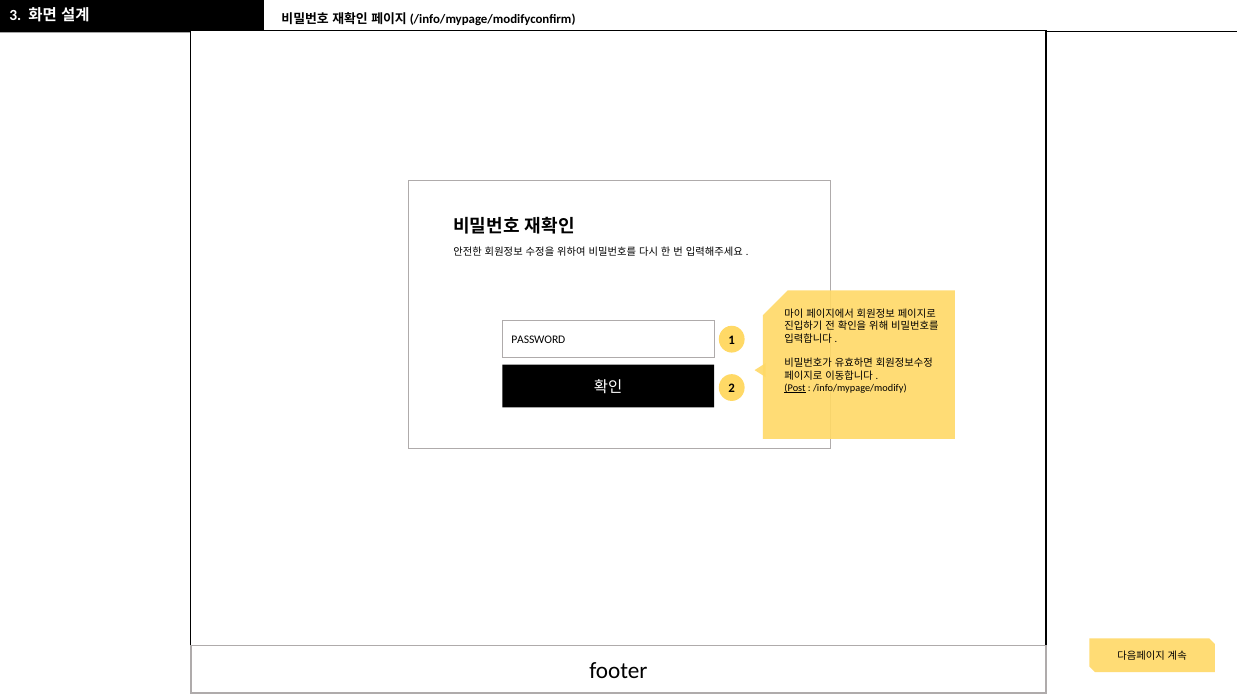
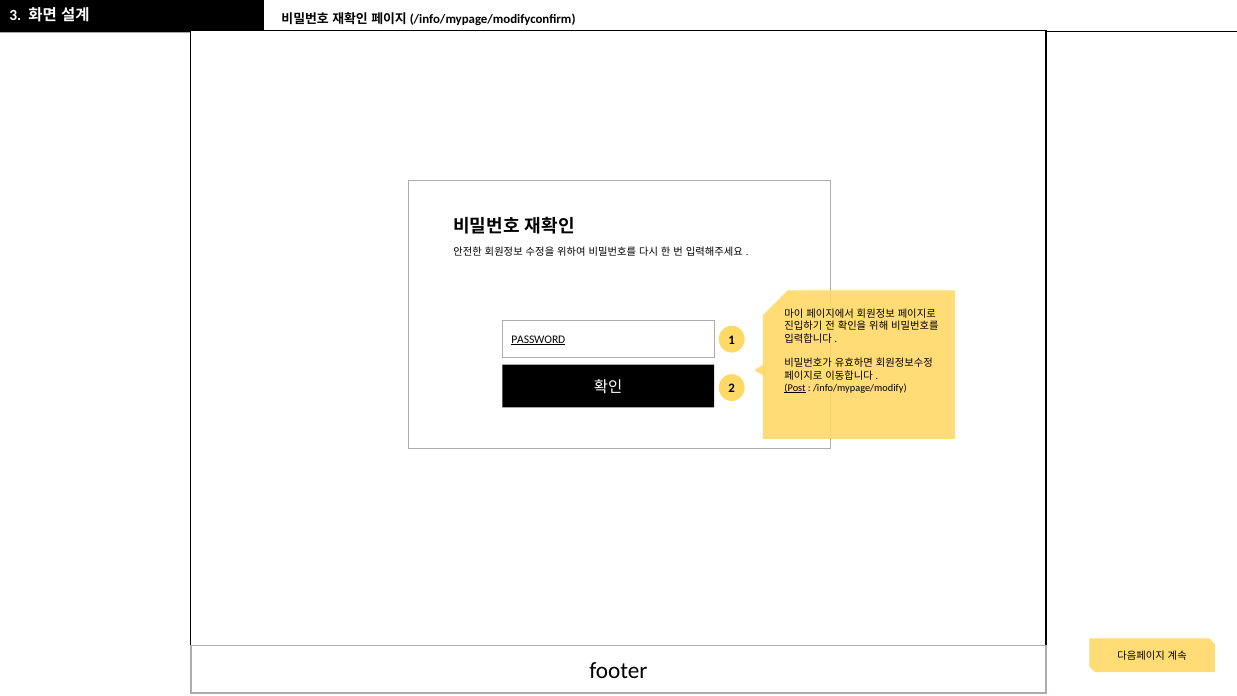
PASSWORD underline: none -> present (538, 340)
